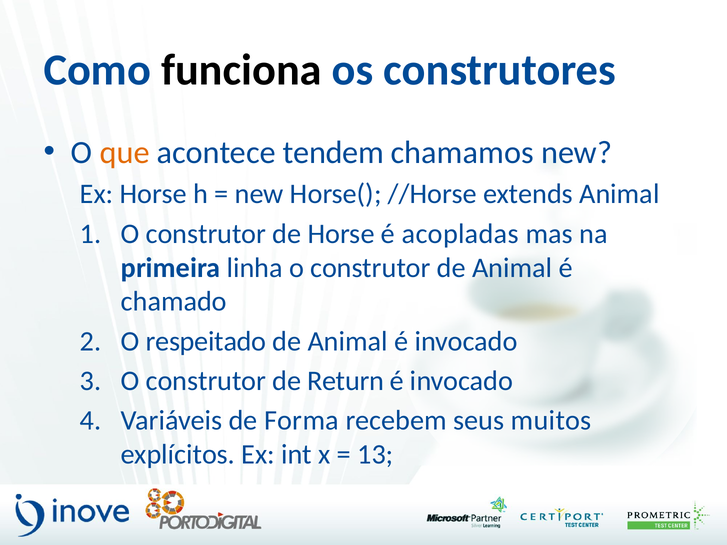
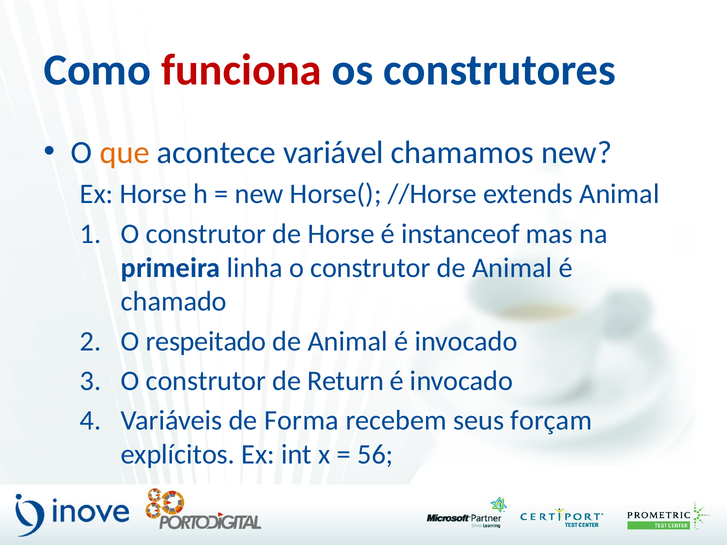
funciona colour: black -> red (241, 70)
tendem: tendem -> variável (333, 153)
acopladas: acopladas -> instanceof (461, 234)
muitos: muitos -> forçam (551, 421)
13: 13 -> 56 (375, 455)
